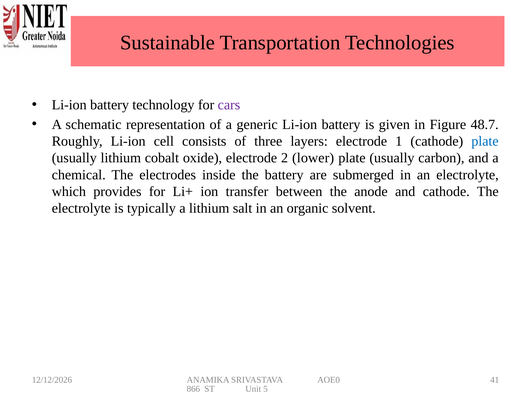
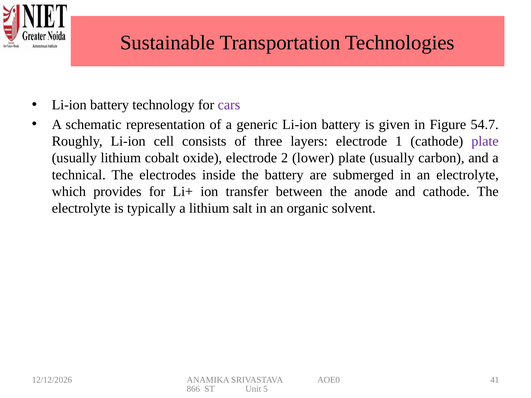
48.7: 48.7 -> 54.7 (485, 125)
plate colour: blue -> purple (485, 141)
chemical: chemical -> technical (79, 175)
